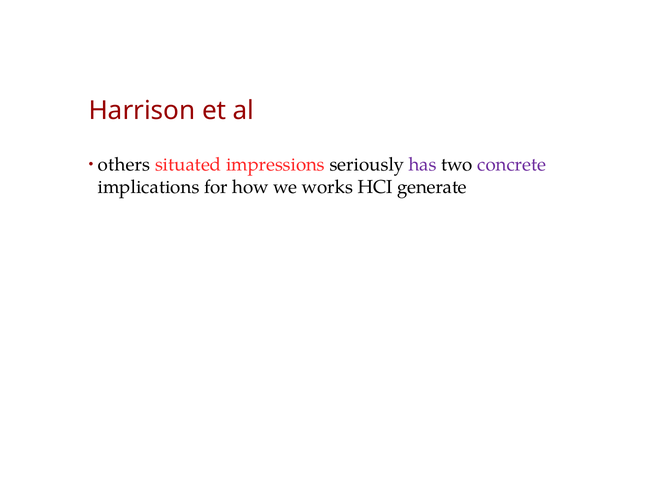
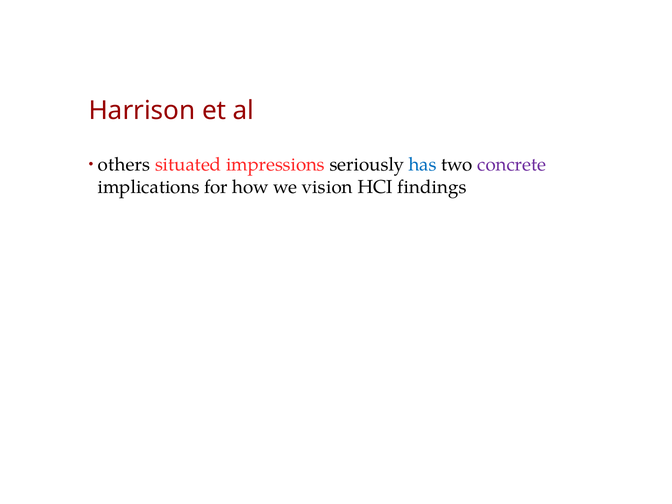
has colour: purple -> blue (423, 165)
works: works -> vision (327, 187)
generate: generate -> findings (432, 187)
